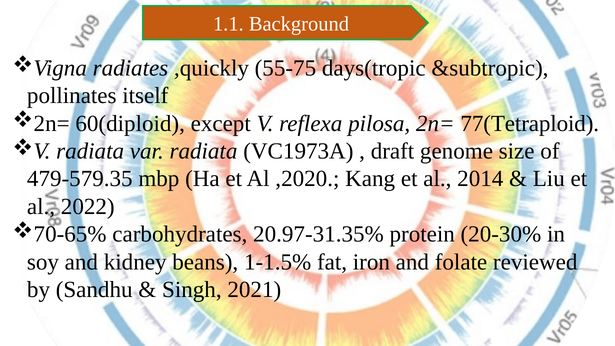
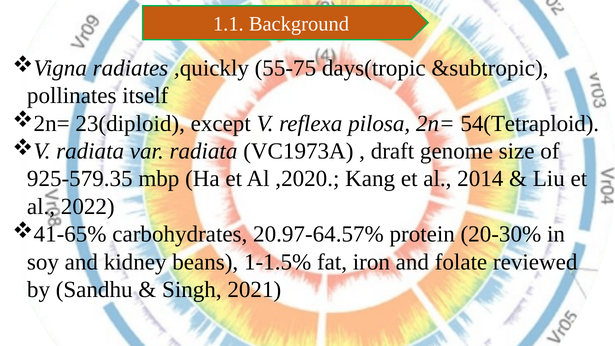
60(diploid: 60(diploid -> 23(diploid (130, 123)
77(Tetraploid: 77(Tetraploid -> 54(Tetraploid (530, 123)
479-579.35: 479-579.35 -> 925-579.35 (80, 179)
70-65%: 70-65% -> 41-65% (70, 234)
20.97-31.35%: 20.97-31.35% -> 20.97-64.57% (318, 234)
